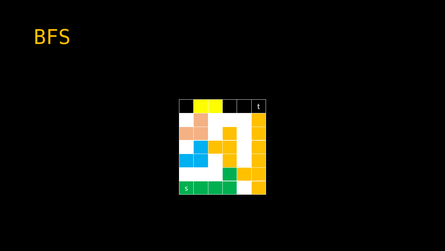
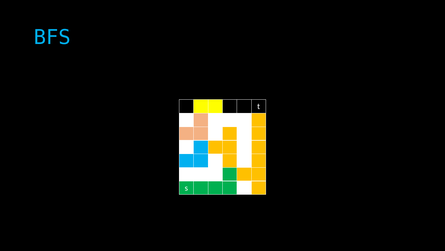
BFS colour: yellow -> light blue (52, 37)
